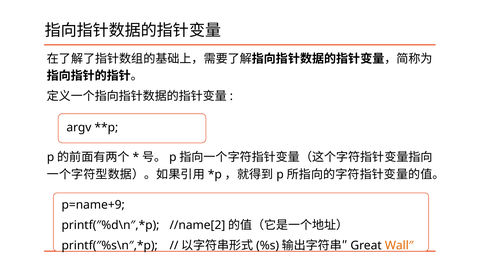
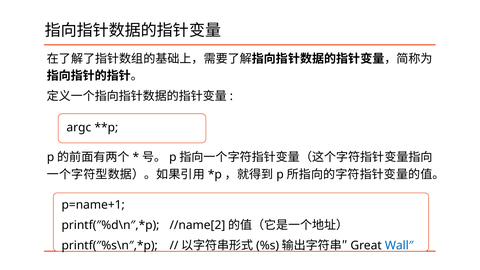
argv: argv -> argc (79, 128)
p=name+9: p=name+9 -> p=name+1 (93, 205)
Wall″ colour: orange -> blue (399, 245)
